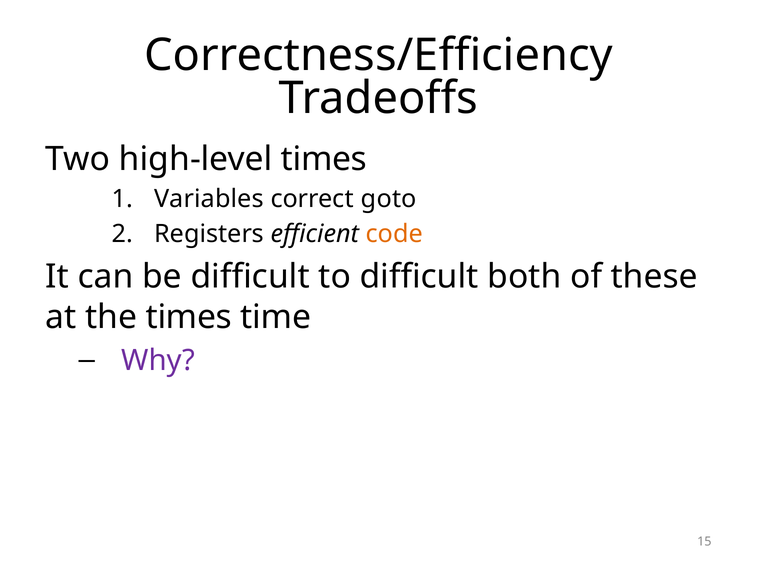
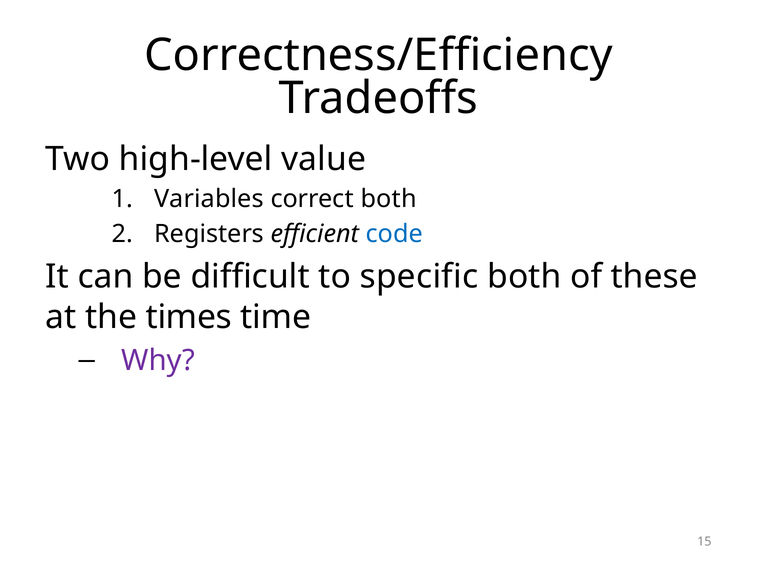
high-level times: times -> value (324, 159)
correct goto: goto -> both (389, 199)
code colour: orange -> blue (394, 234)
to difficult: difficult -> specific (419, 277)
